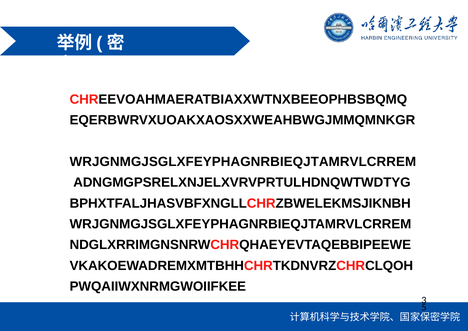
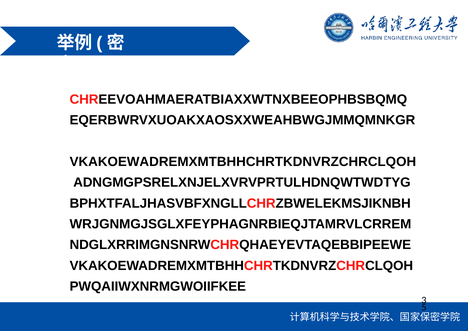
WRJGNMGJSGLXFEYPHAGNRBIEQJTAMRVLCRREM: WRJGNMGJSGLXFEYPHAGNRBIEQJTAMRVLCRREM -> VKAKOEWADREMXMTBHHCHRTKDNVRZCHRCLQOH (243, 162)
